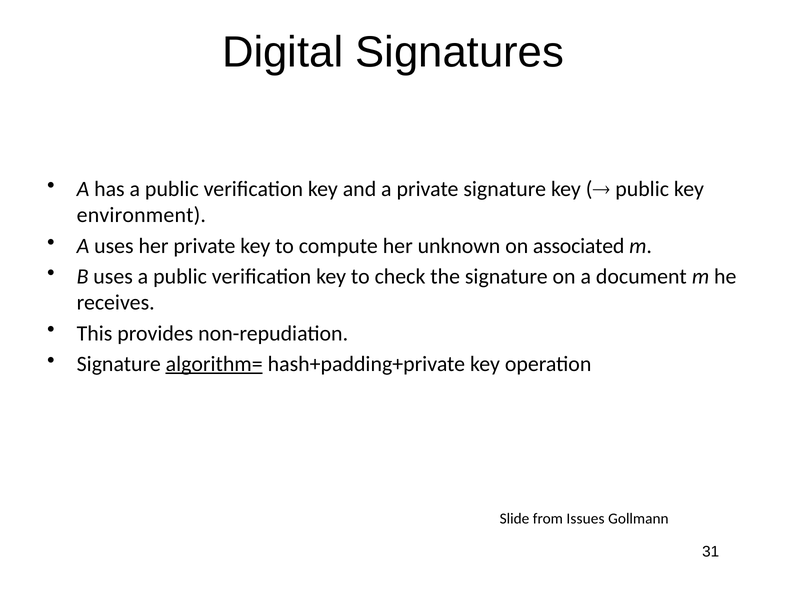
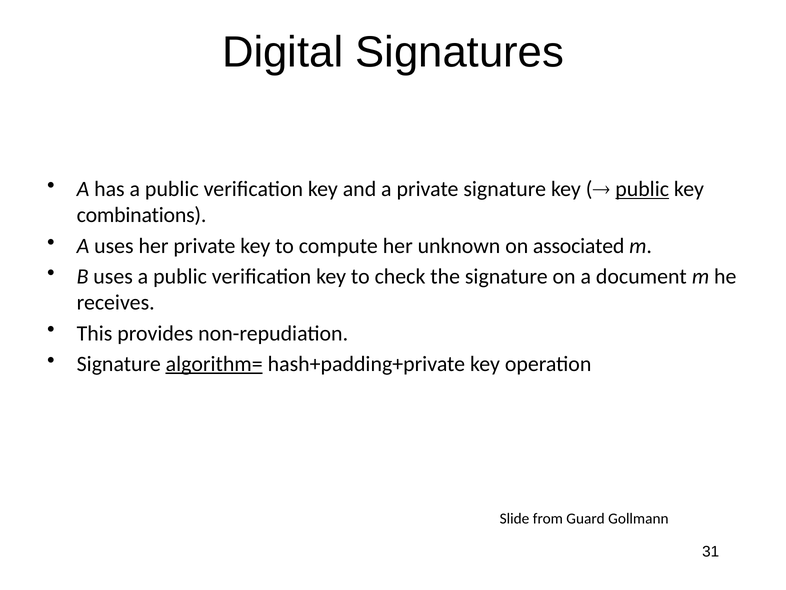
public underline: none -> present (642, 189)
environment: environment -> combinations (142, 215)
Issues: Issues -> Guard (586, 518)
